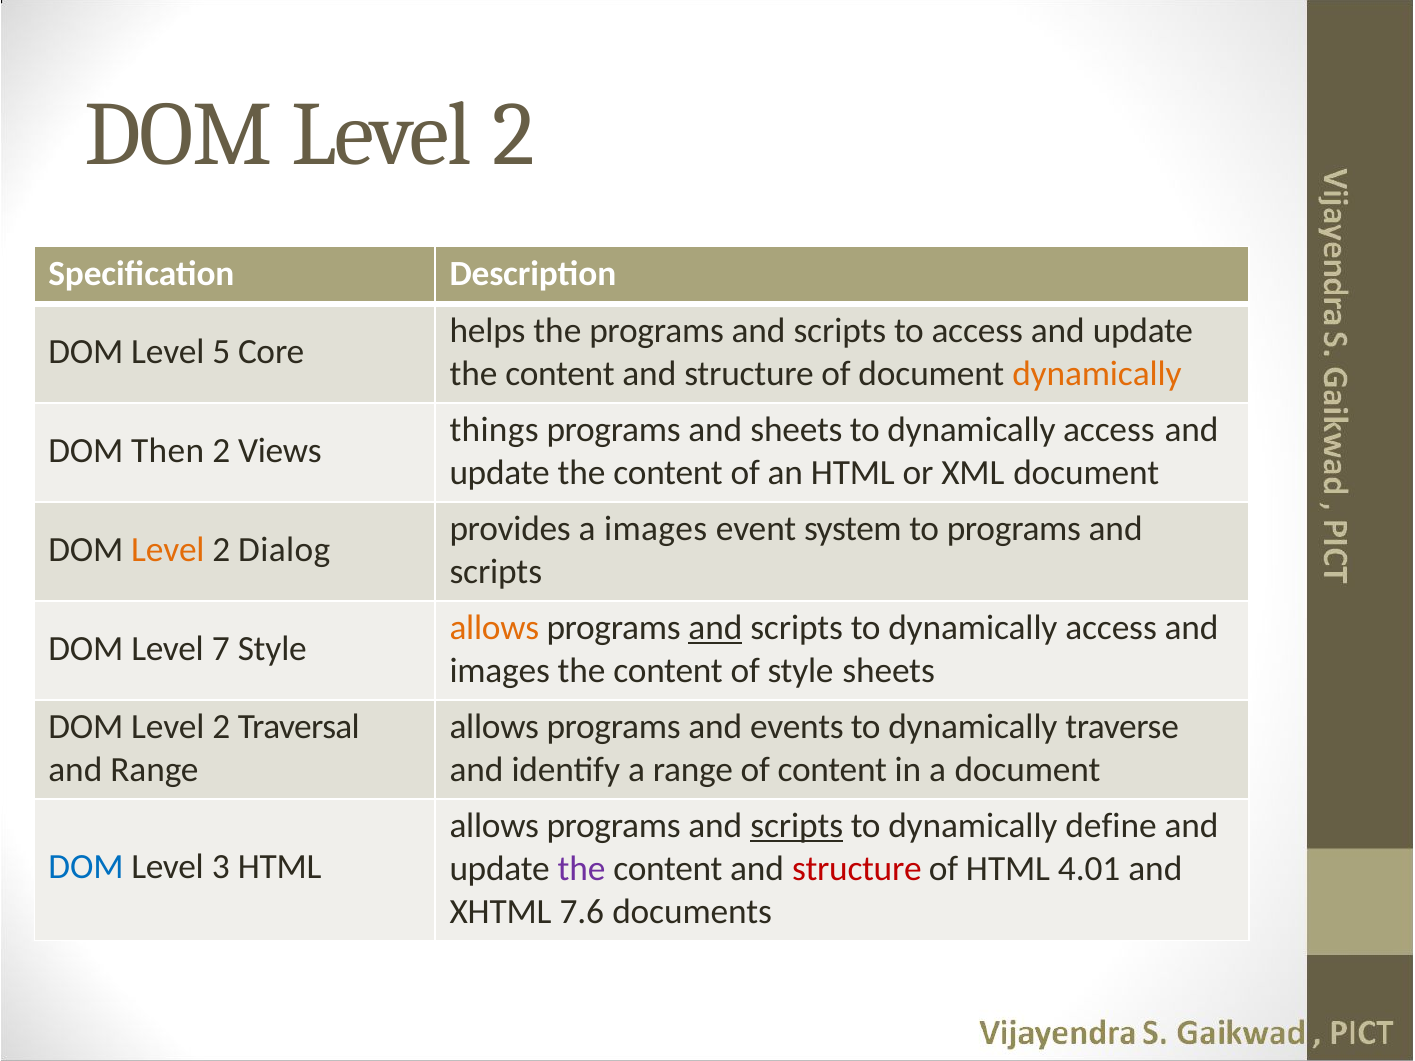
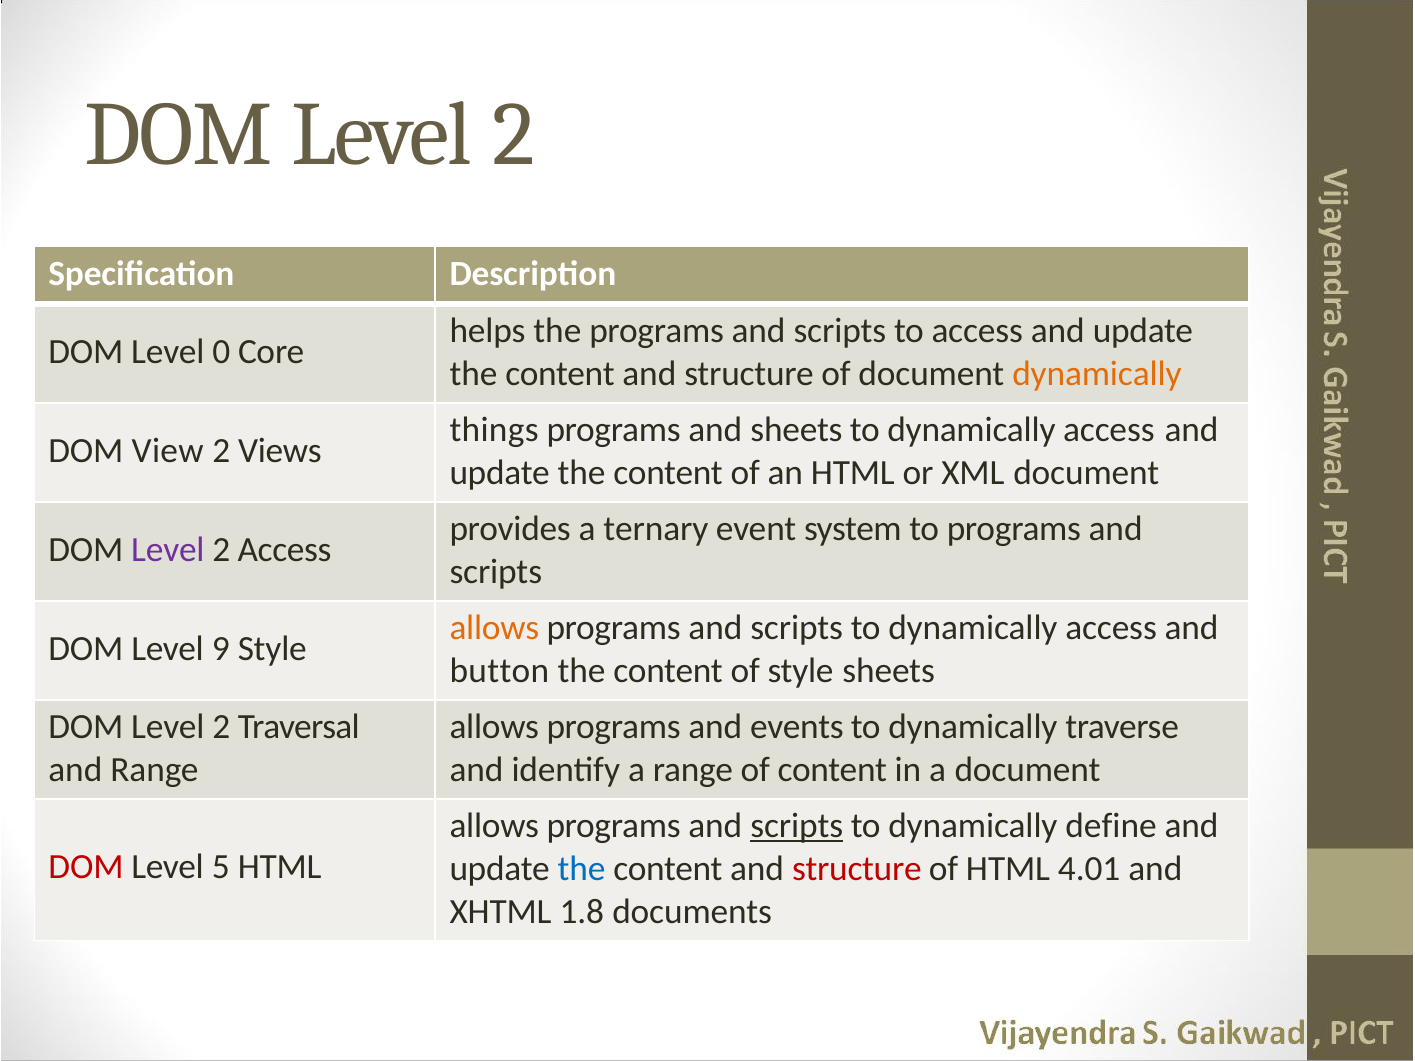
5: 5 -> 0 (221, 352)
Then: Then -> View (168, 451)
a images: images -> ternary (656, 529)
Level colour: orange -> purple (168, 550)
2 Dialog: Dialog -> Access (285, 550)
and underline: present -> none (715, 628)
7: 7 -> 9 (221, 649)
images: images -> button (499, 671)
DOM colour: blue -> red (86, 867)
3: 3 -> 5 (221, 867)
the colour: purple -> blue (582, 869)
7.6: 7.6 -> 1.8 (582, 912)
